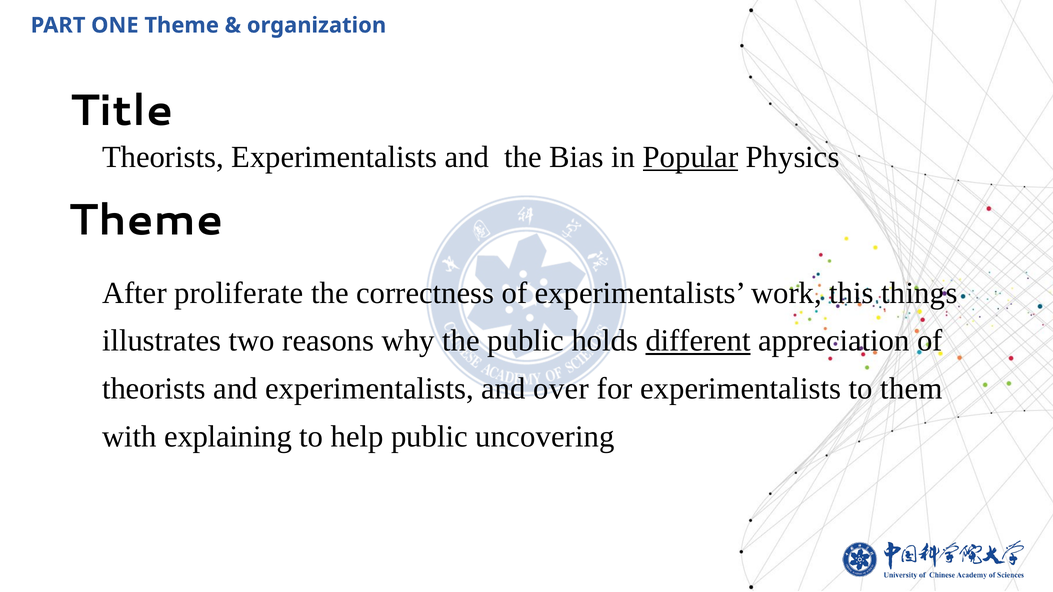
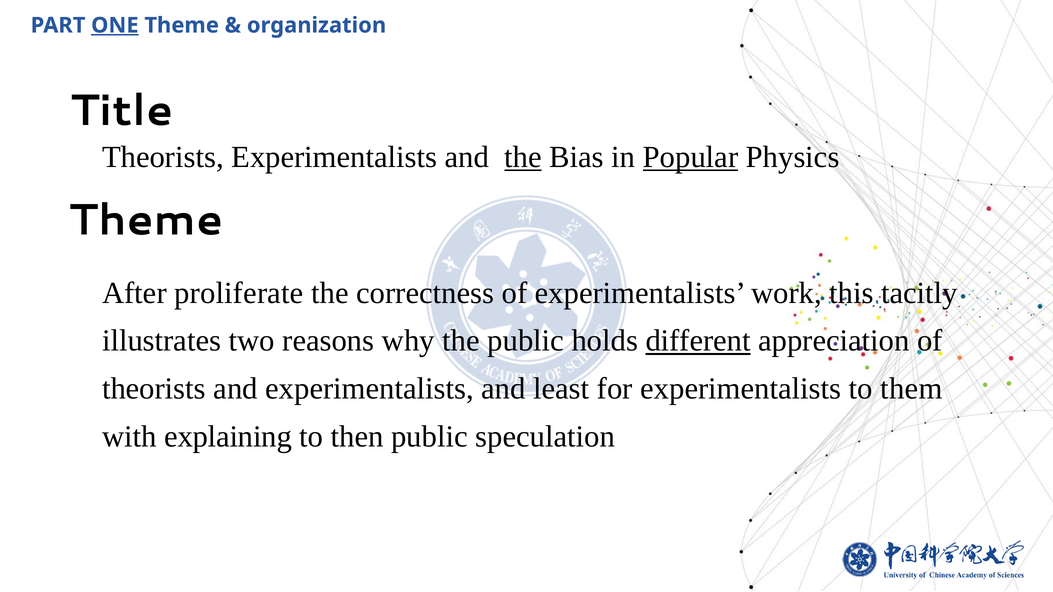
ONE underline: none -> present (115, 25)
the underline: none -> present (523, 157)
things: things -> tacitly (919, 293)
over: over -> least (561, 389)
help: help -> then (357, 437)
uncovering: uncovering -> speculation (545, 437)
